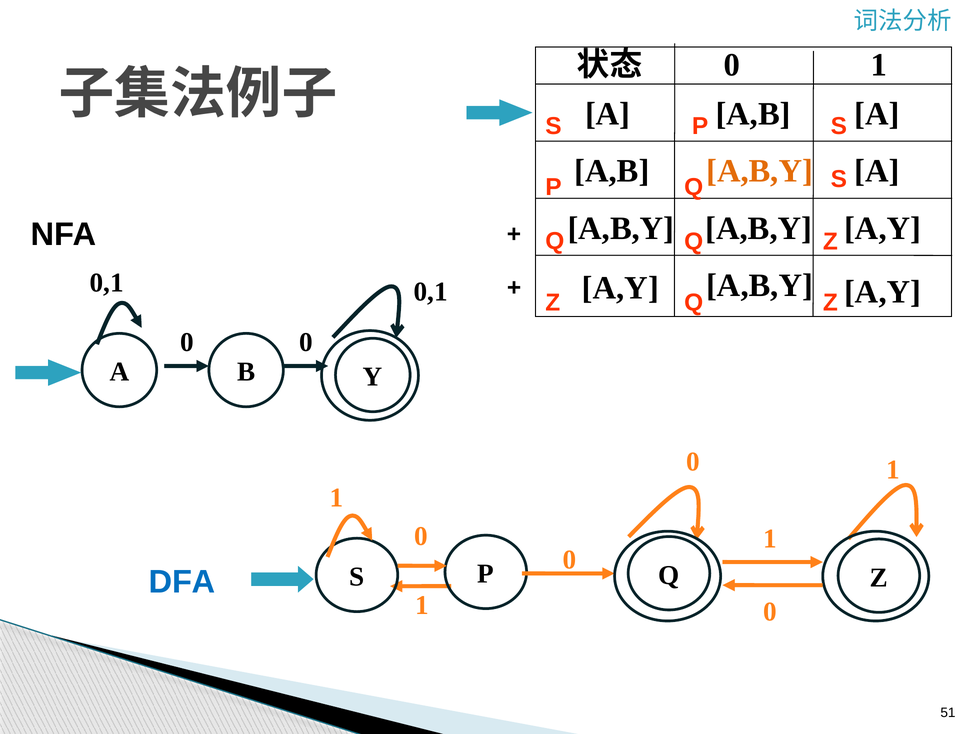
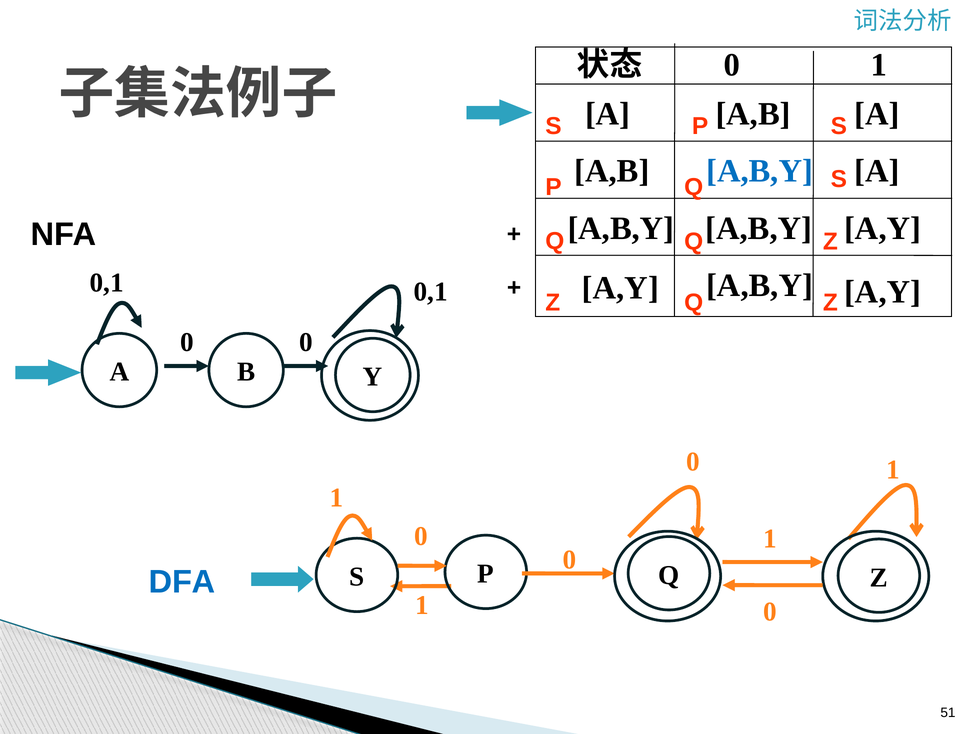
A,B,Y colour: orange -> blue (760, 171)
